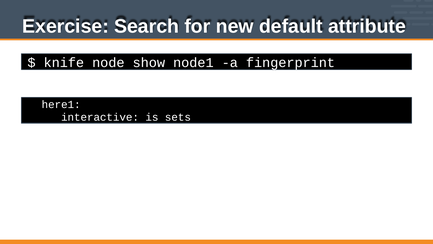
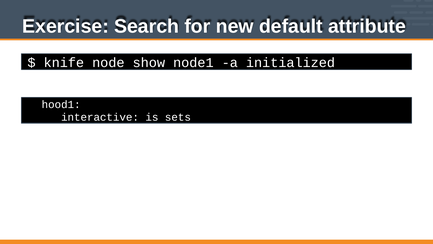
fingerprint: fingerprint -> initialized (291, 63)
here1: here1 -> hood1 (61, 104)
